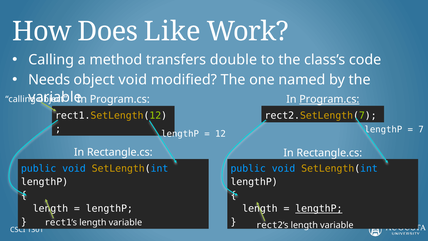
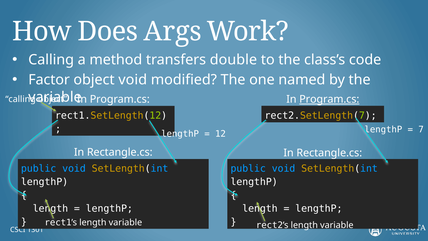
Like: Like -> Args (173, 32)
Needs: Needs -> Factor (49, 80)
lengthP underline: present -> none (319, 209)
